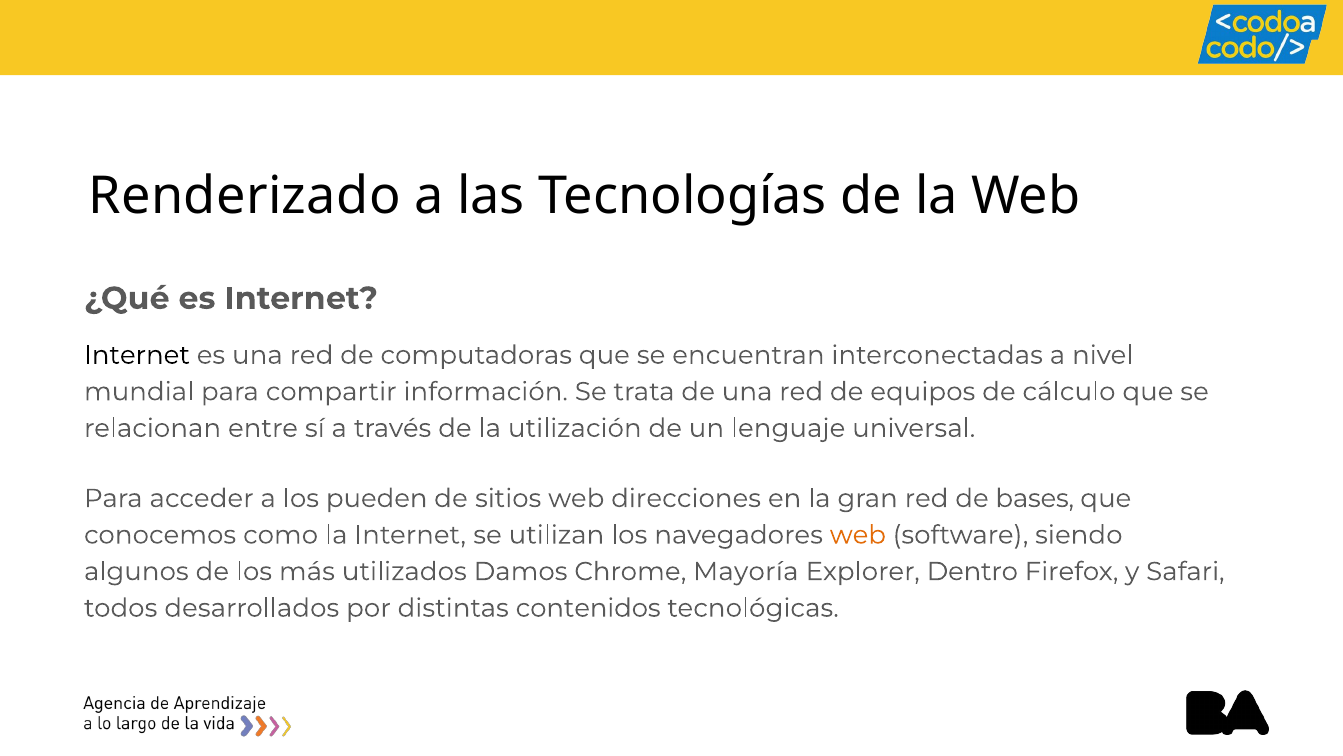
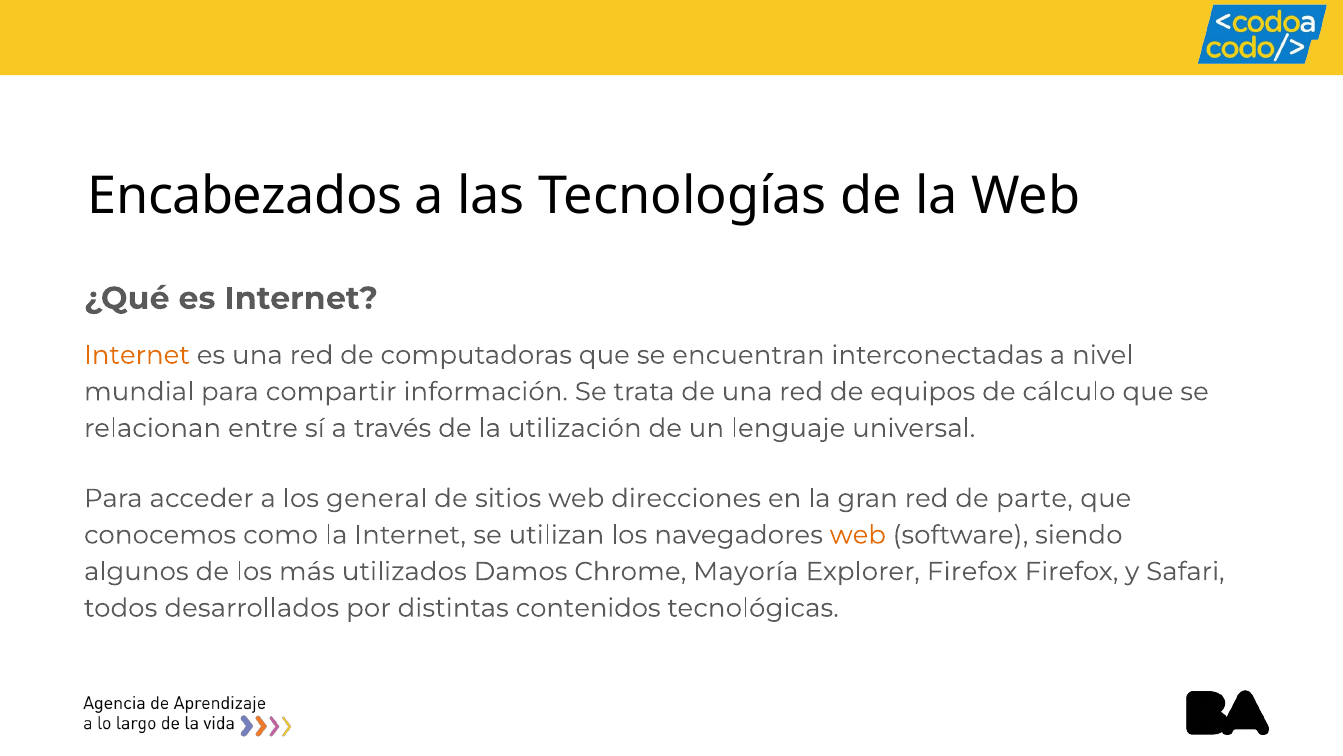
Renderizado: Renderizado -> Encabezados (245, 196)
Internet colour: black -> orange (137, 355)
pueden: pueden -> general (377, 498)
bases: bases -> parte (1034, 498)
Explorer Dentro: Dentro -> Firefox (972, 571)
